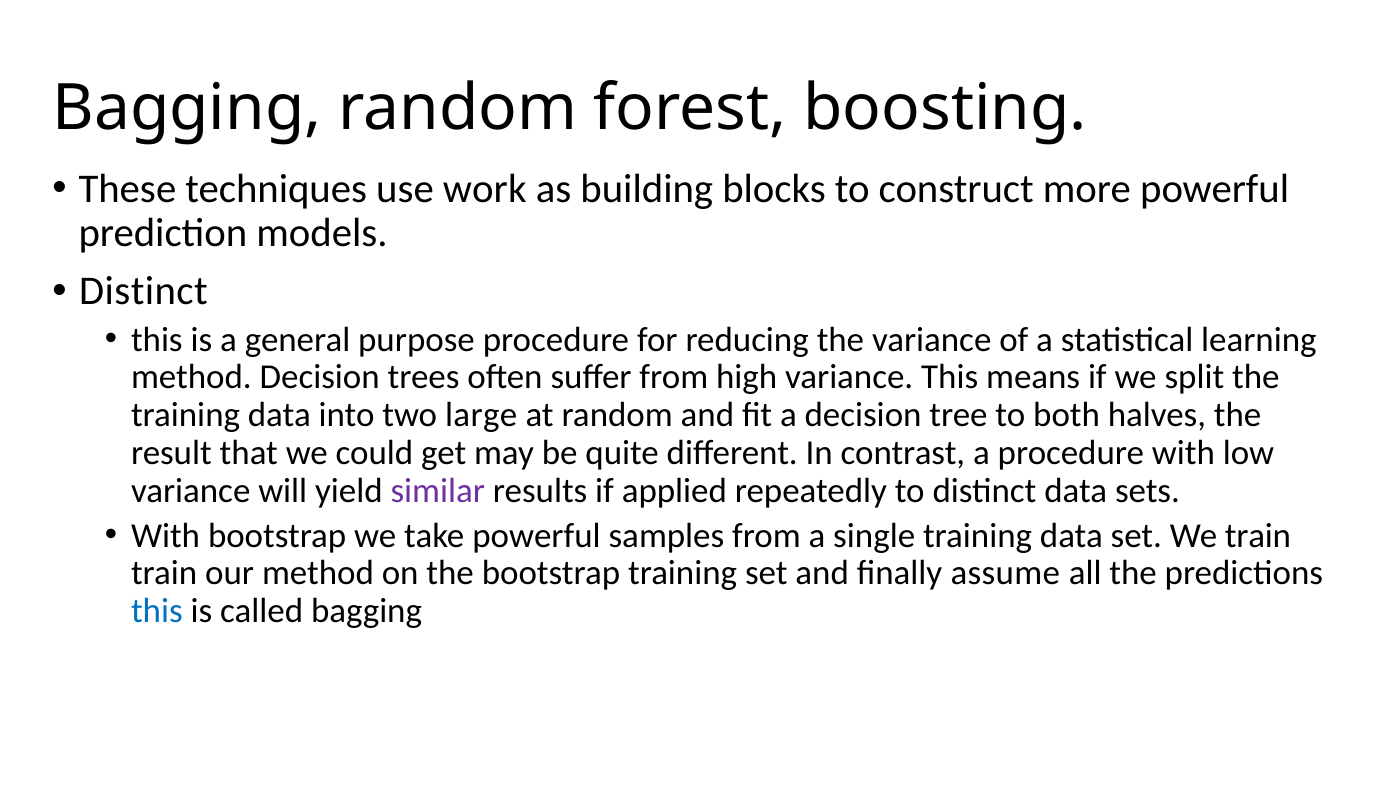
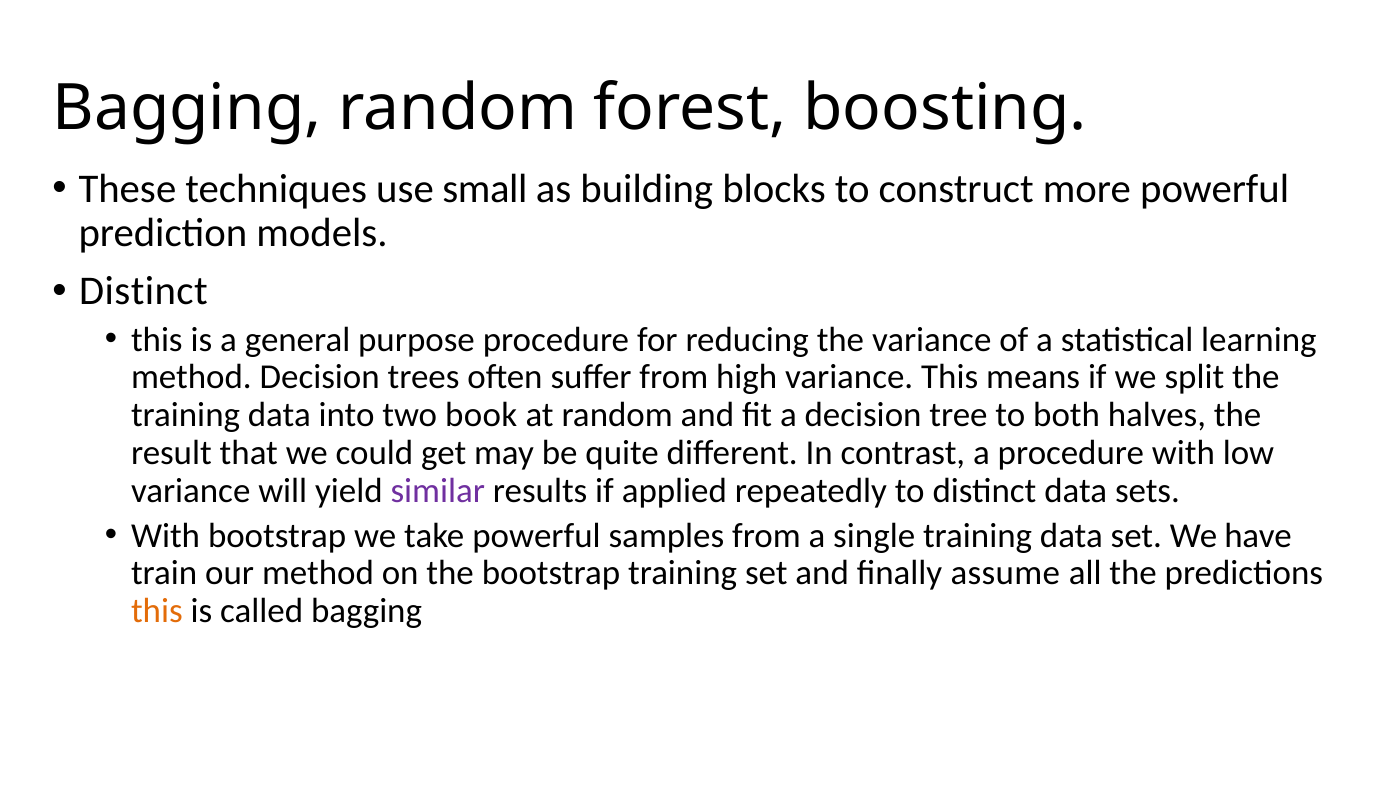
work: work -> small (485, 189)
large: large -> book (481, 415)
We train: train -> have (1258, 536)
this colour: blue -> orange (157, 611)
